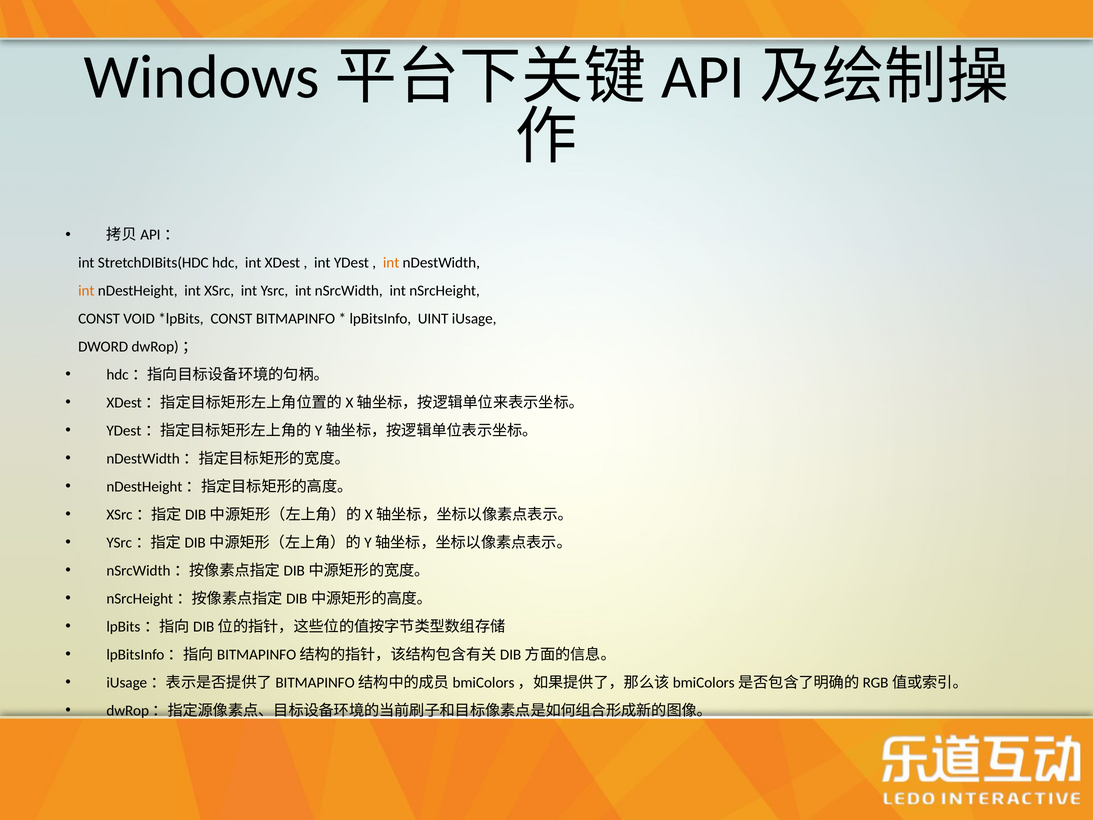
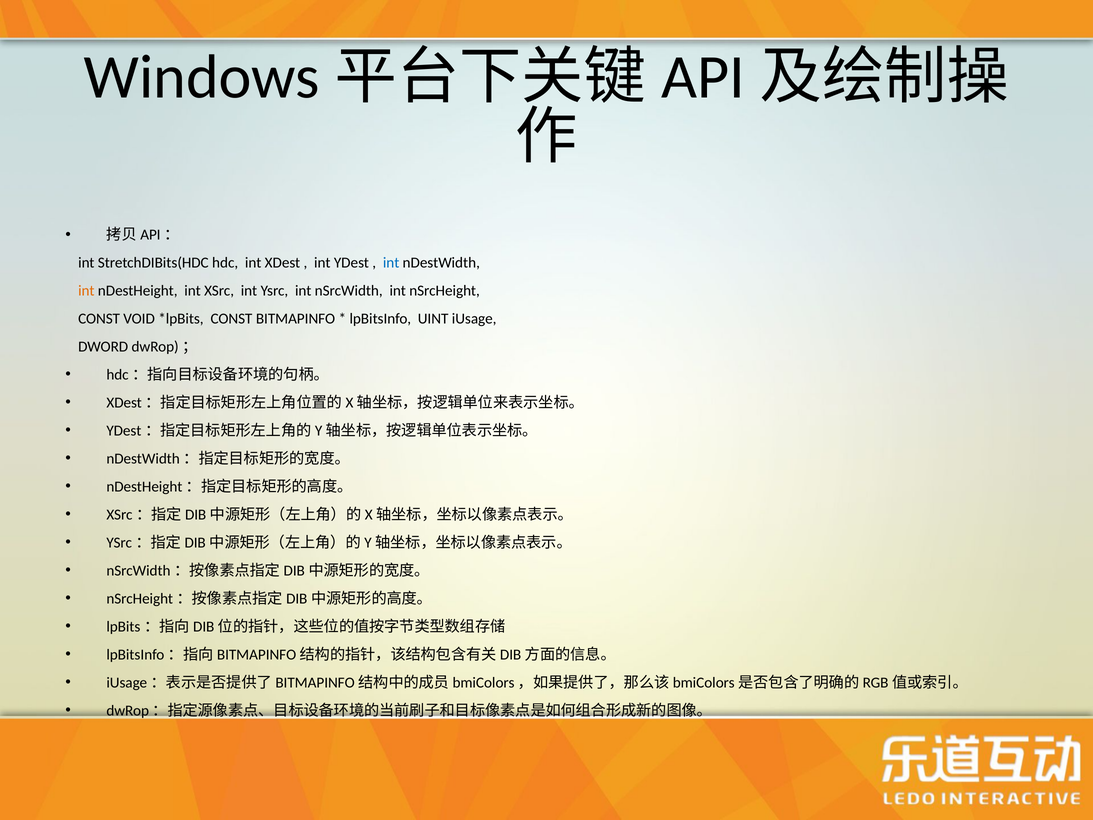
int colour: orange -> blue (391, 263)
